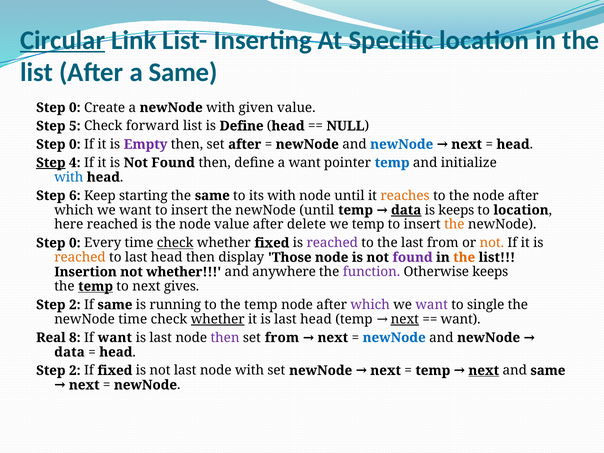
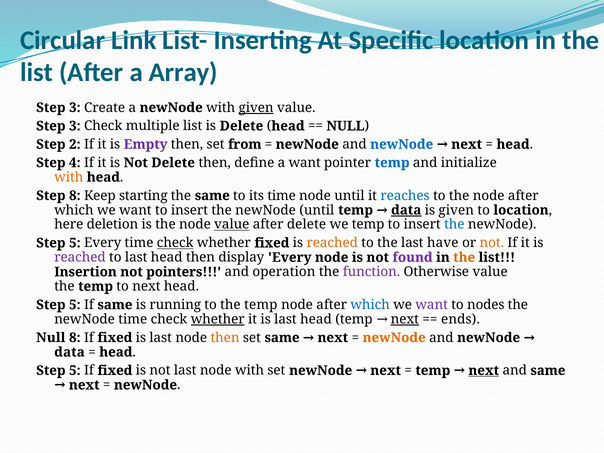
Circular underline: present -> none (63, 40)
a Same: Same -> Array (183, 73)
0: 0 -> 3 (75, 108)
given underline: none -> present (256, 108)
5: 5 -> 3 (75, 126)
forward: forward -> multiple (153, 126)
is Define: Define -> Delete (241, 126)
0: 0 -> 2 (75, 144)
set after: after -> from (245, 144)
Step underline: present -> none (51, 163)
it is Not Found: Found -> Delete (173, 163)
with colour: blue -> orange (69, 177)
Step 6: 6 -> 8 (75, 196)
its with: with -> time (282, 196)
reaches colour: orange -> blue (405, 196)
is keeps: keeps -> given (456, 210)
here reached: reached -> deletion (112, 225)
value underline: none -> present (232, 225)
the colour: orange -> blue (454, 225)
0: 0 -> 5 (75, 243)
reached colour: purple -> orange (332, 243)
last from: from -> have (443, 243)
reached colour: orange -> purple (80, 257)
display Those: Those -> Every (290, 257)
not whether: whether -> pointers (184, 272)
anywhere: anywhere -> operation (284, 272)
Otherwise keeps: keeps -> value (490, 272)
temp underline: present -> none (96, 286)
next gives: gives -> head (181, 286)
2: 2 -> 5 (75, 305)
which colour: purple -> blue (370, 305)
single: single -> nodes (486, 305)
want: want -> ends (460, 319)
newNode colour: blue -> orange (394, 338)
Real: Real -> Null (51, 338)
8 If want: want -> fixed (115, 338)
then colour: purple -> orange (225, 338)
set from: from -> same (282, 338)
2: 2 -> 5 (75, 371)
